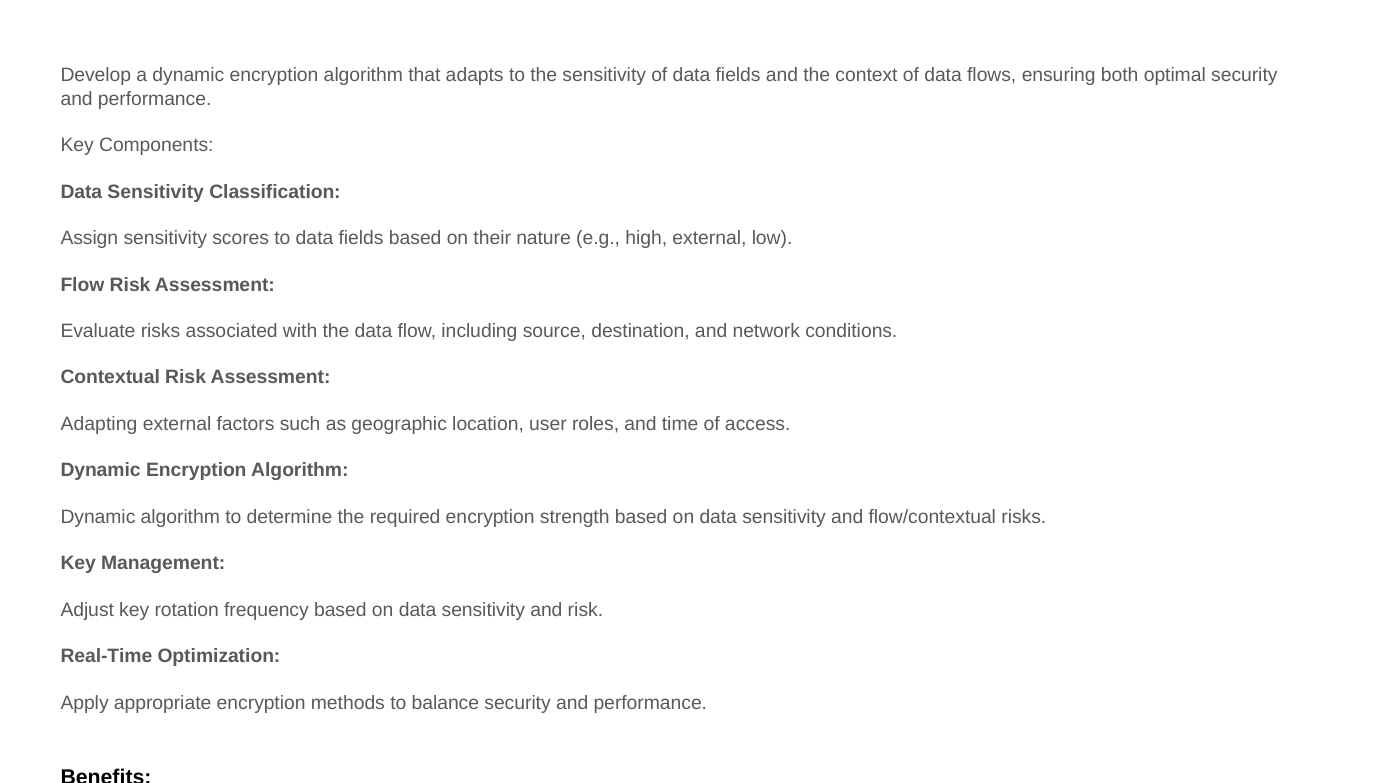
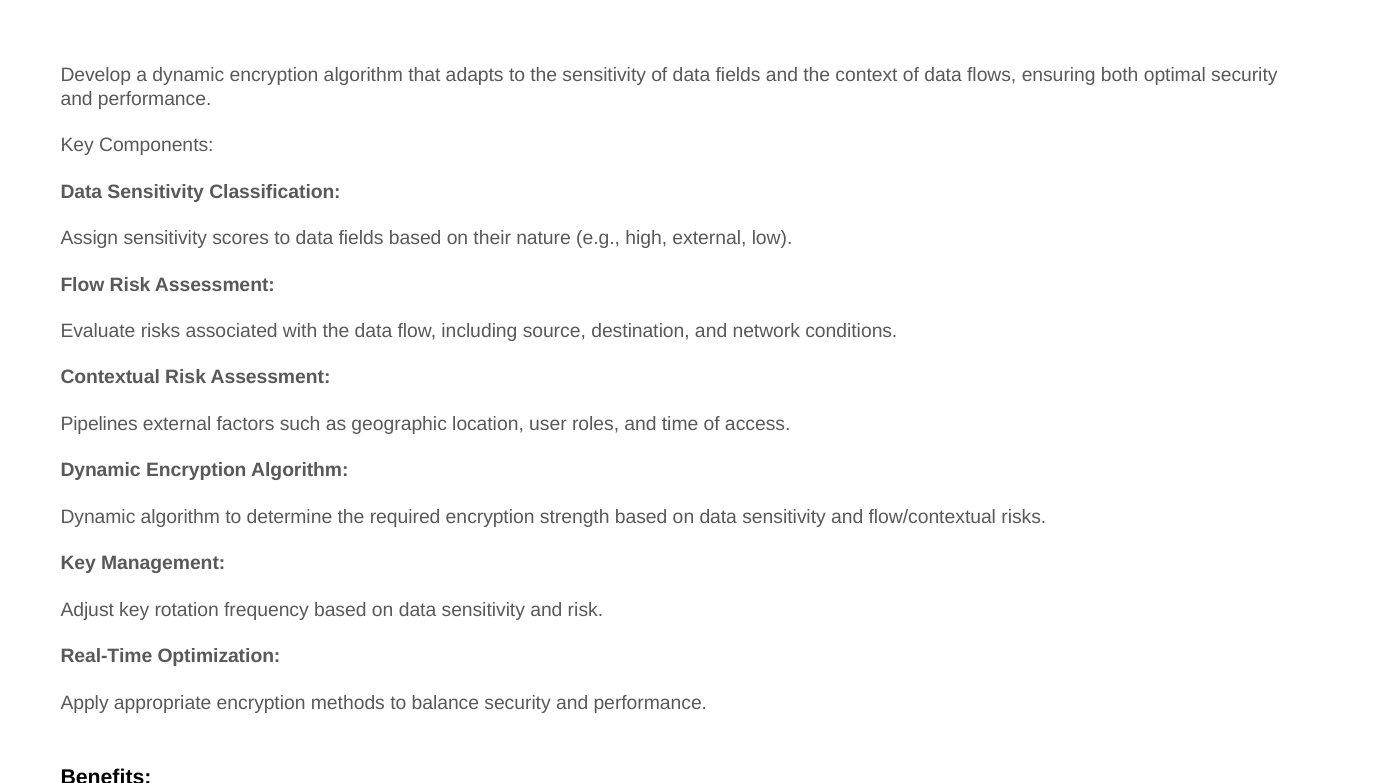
Adapting: Adapting -> Pipelines (99, 424)
